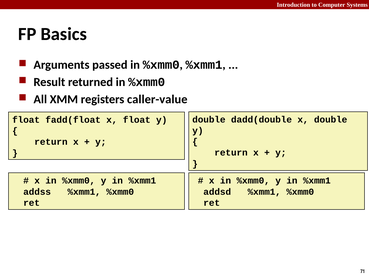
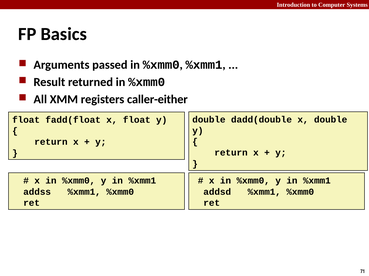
caller-value: caller-value -> caller-either (157, 99)
